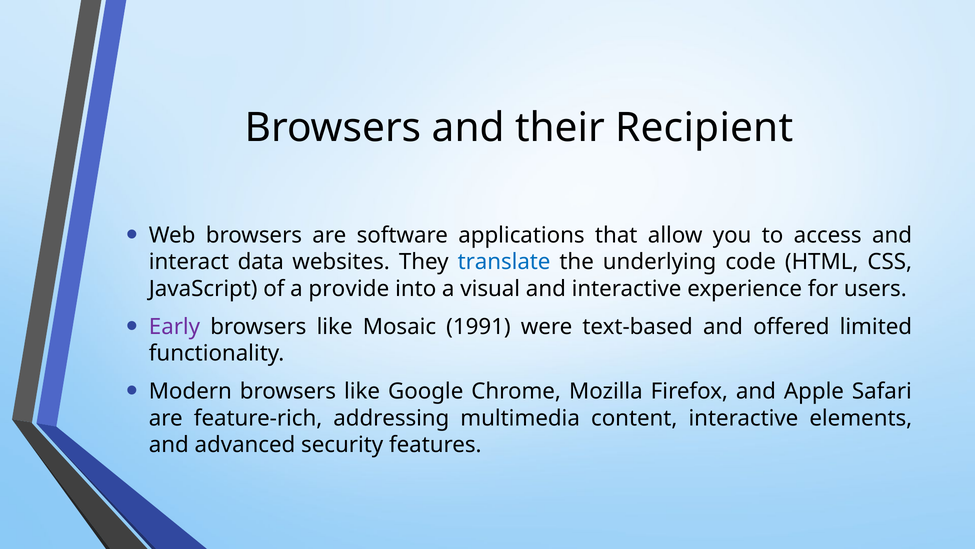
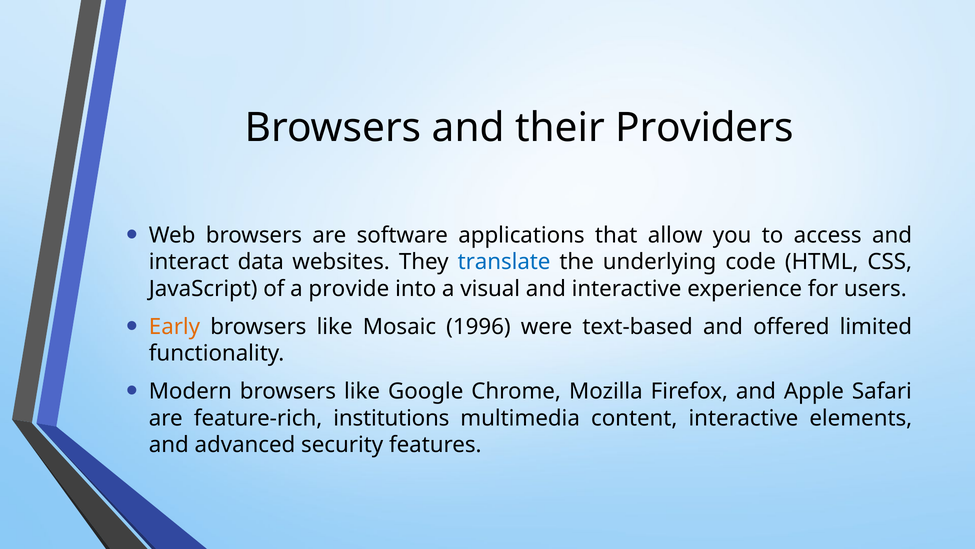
Recipient: Recipient -> Providers (705, 128)
Early colour: purple -> orange (174, 326)
1991: 1991 -> 1996 (478, 326)
addressing: addressing -> institutions (391, 418)
